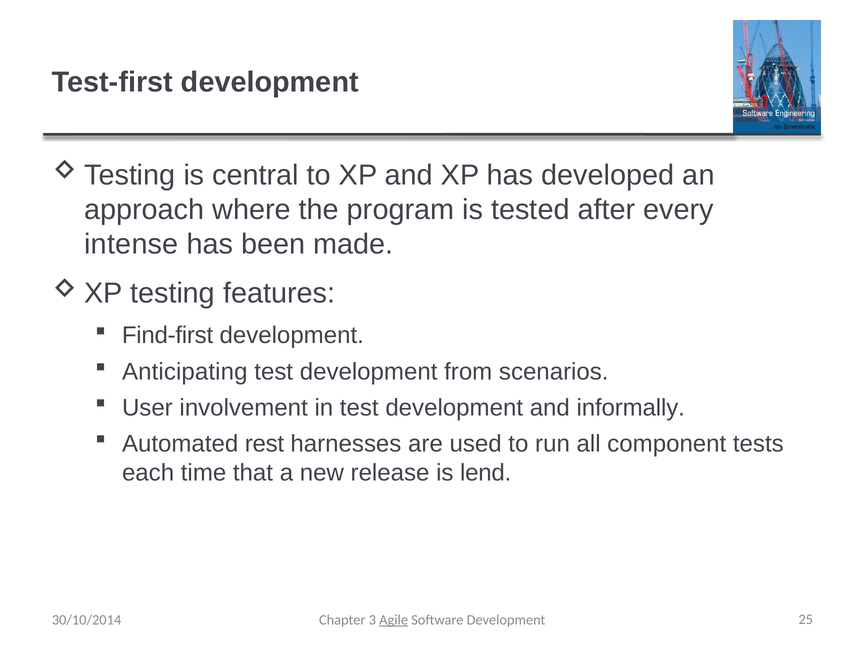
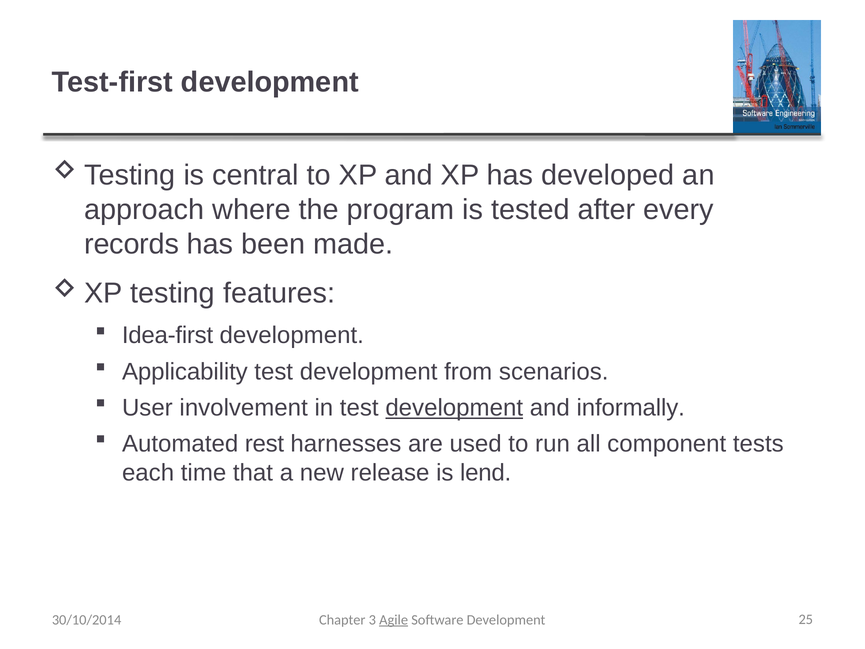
intense: intense -> records (132, 244)
Find-first: Find-first -> Idea-first (168, 335)
Anticipating: Anticipating -> Applicability (185, 371)
development underline: none -> present (454, 408)
